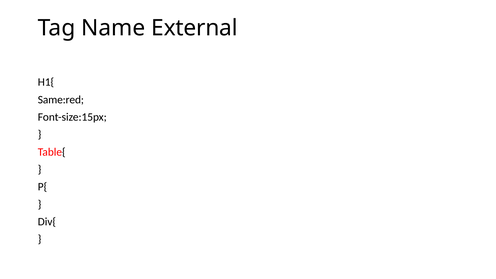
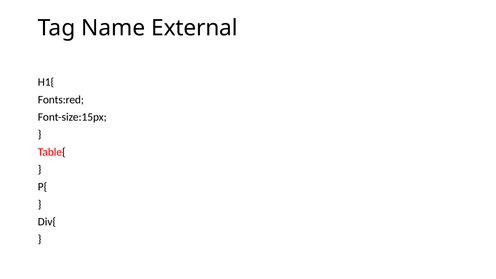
Same:red: Same:red -> Fonts:red (61, 100)
